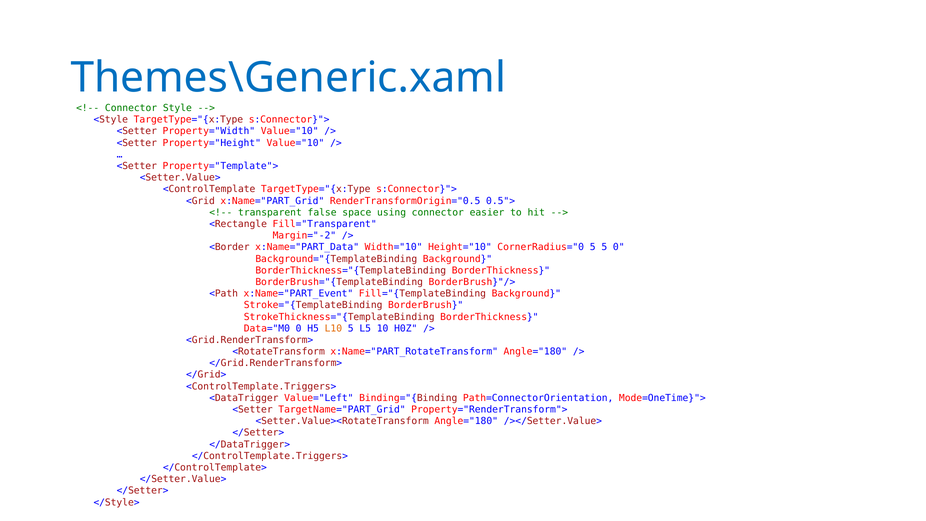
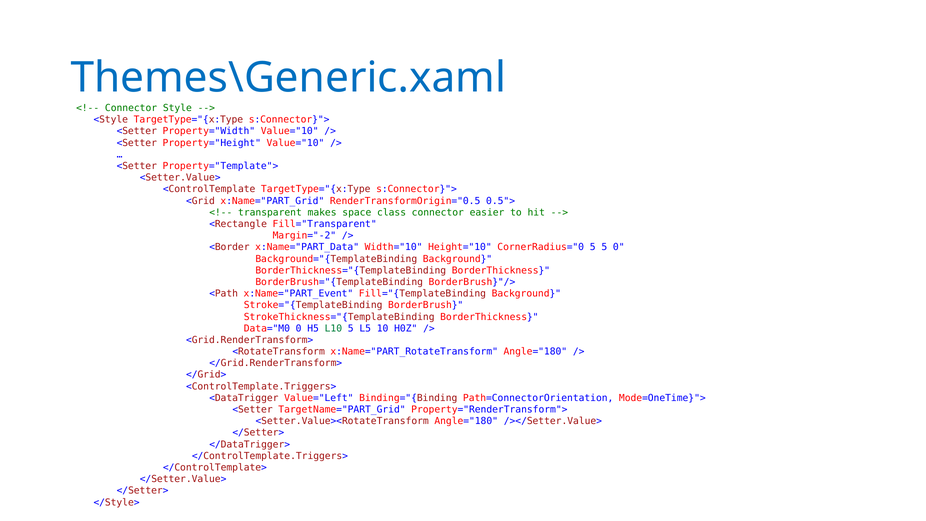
false: false -> makes (322, 212)
using: using -> class (392, 212)
L10 colour: orange -> green (333, 328)
